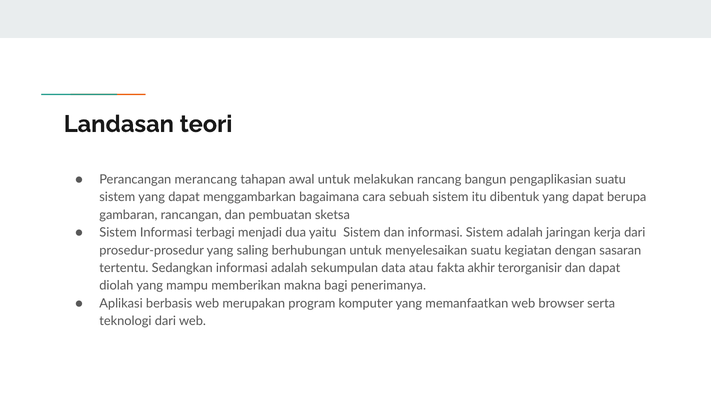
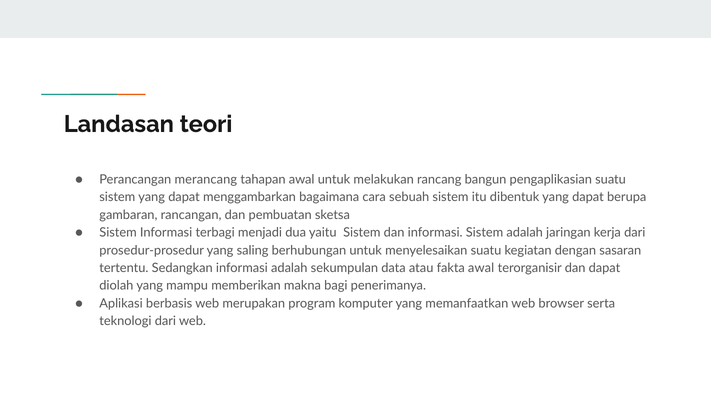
fakta akhir: akhir -> awal (481, 268)
